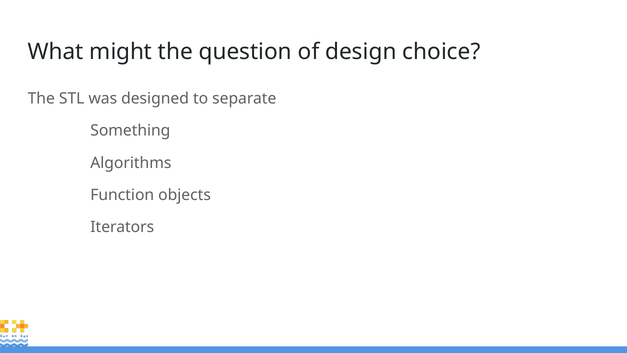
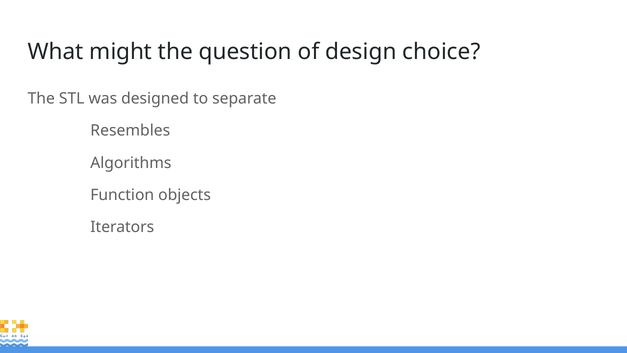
Something: Something -> Resembles (130, 131)
